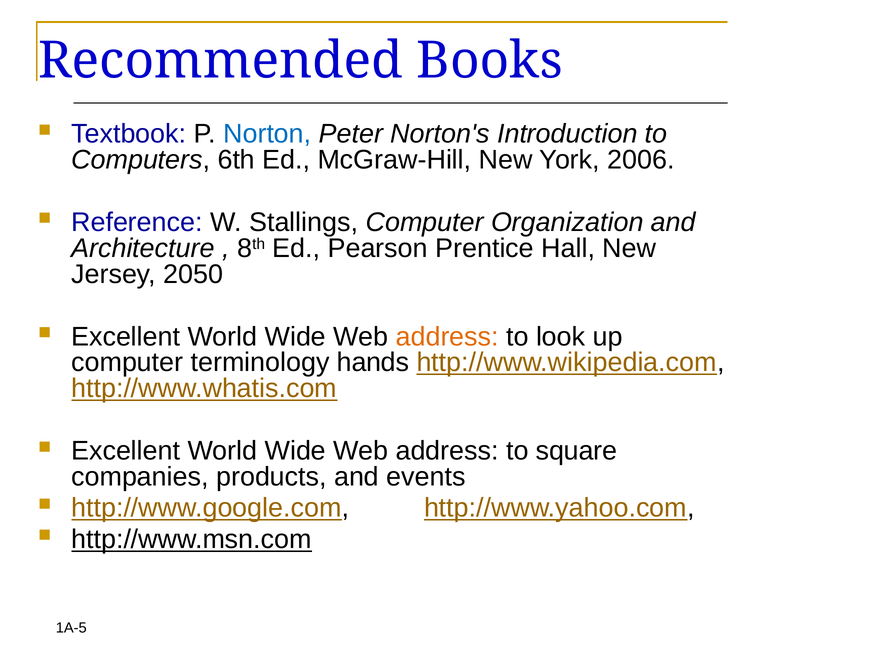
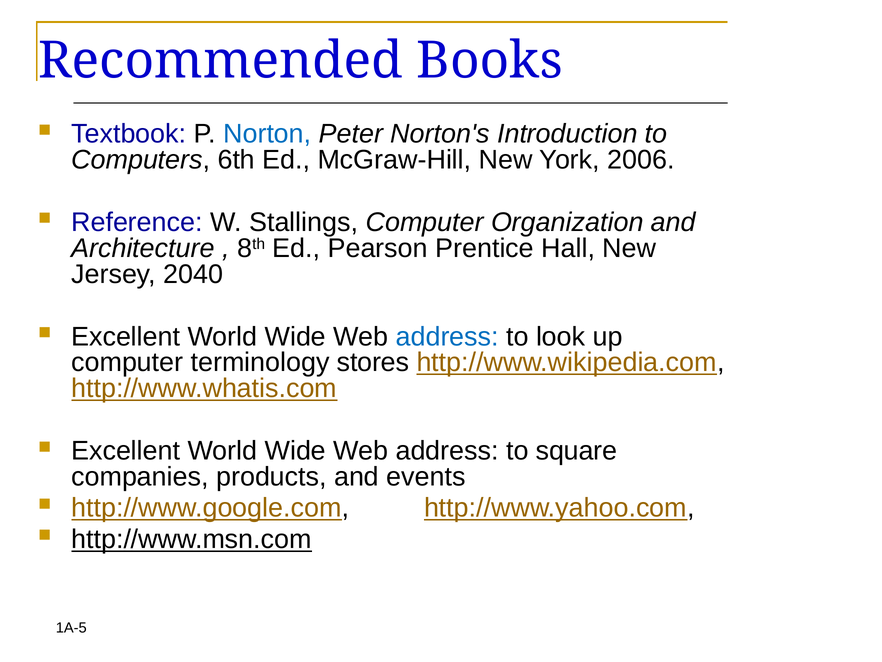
2050: 2050 -> 2040 (193, 274)
address colour: orange -> blue (447, 336)
hands: hands -> stores (373, 362)
